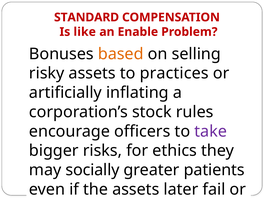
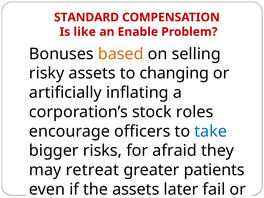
practices: practices -> changing (174, 73)
rules: rules -> roles (195, 112)
take colour: purple -> blue (211, 131)
ethics: ethics -> afraid (175, 151)
socially: socially -> retreat (92, 170)
